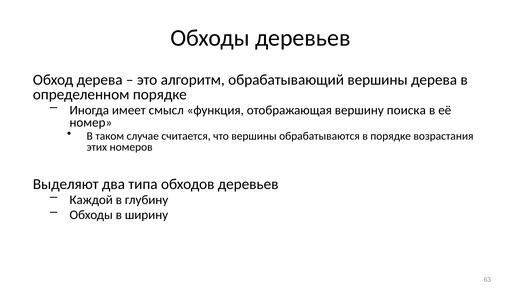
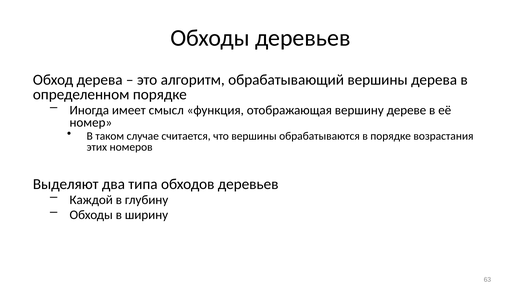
поиска: поиска -> дереве (406, 110)
